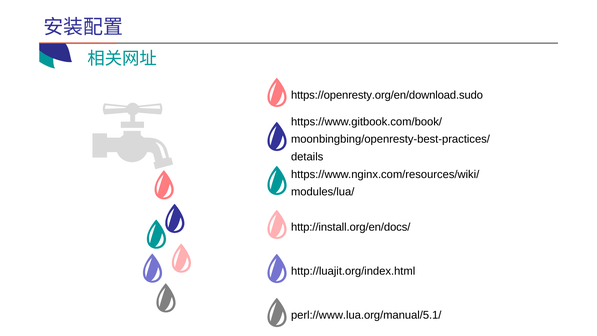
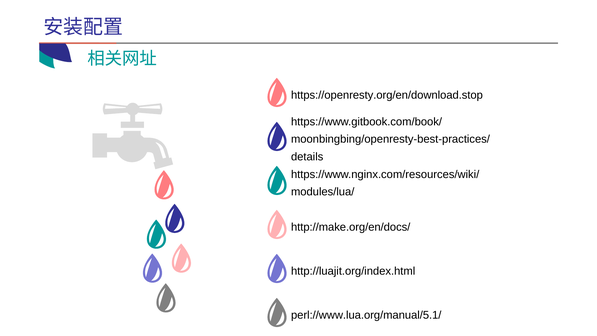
https://openresty.org/en/download.sudo: https://openresty.org/en/download.sudo -> https://openresty.org/en/download.stop (387, 95)
http://install.org/en/docs/: http://install.org/en/docs/ -> http://make.org/en/docs/ (351, 227)
